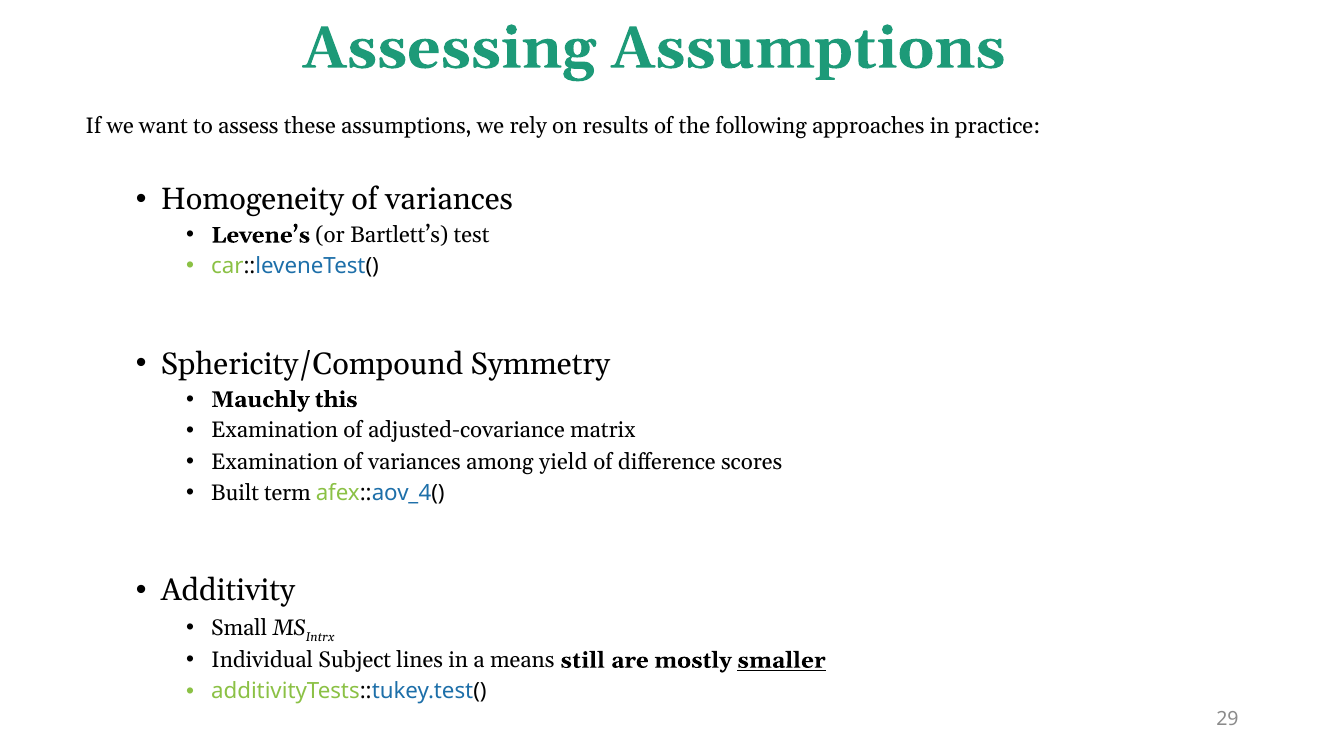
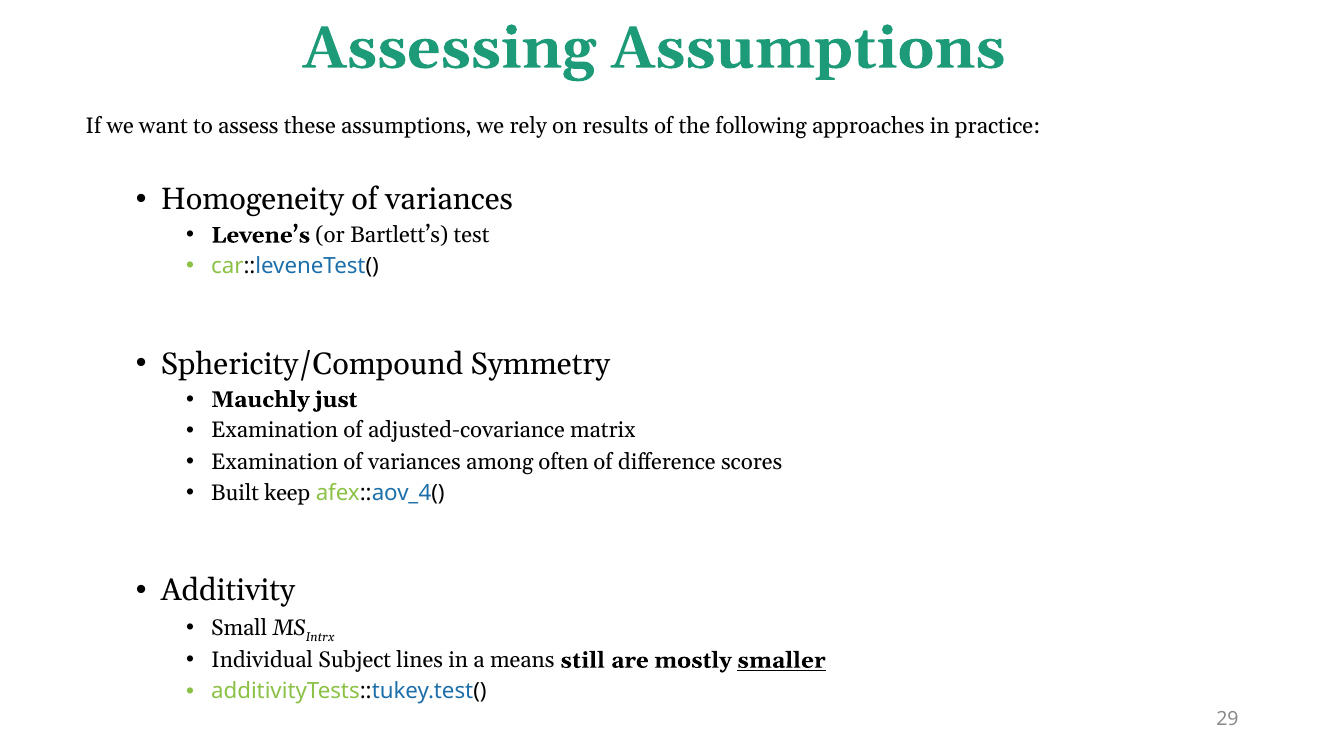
this: this -> just (336, 400)
yield: yield -> often (564, 462)
term: term -> keep (287, 493)
